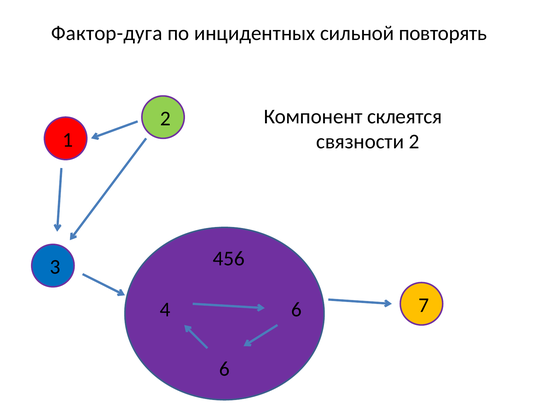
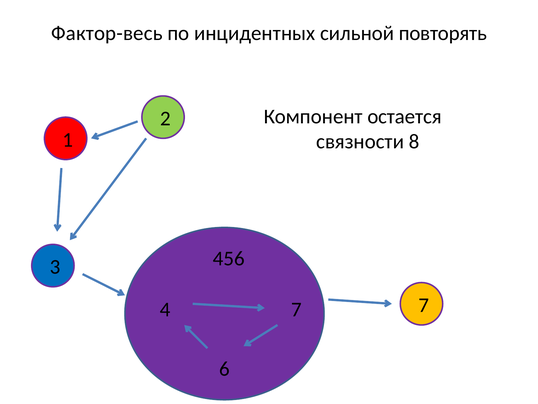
Фактор-дуга: Фактор-дуга -> Фактор-весь (107, 33)
склеятся: склеятся -> остается (404, 116)
связности 2: 2 -> 8 (414, 142)
4 6: 6 -> 7 (297, 309)
